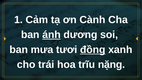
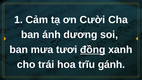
Cành: Cành -> Cười (92, 20)
ánh underline: present -> none (51, 35)
nặng: nặng -> gánh (111, 64)
